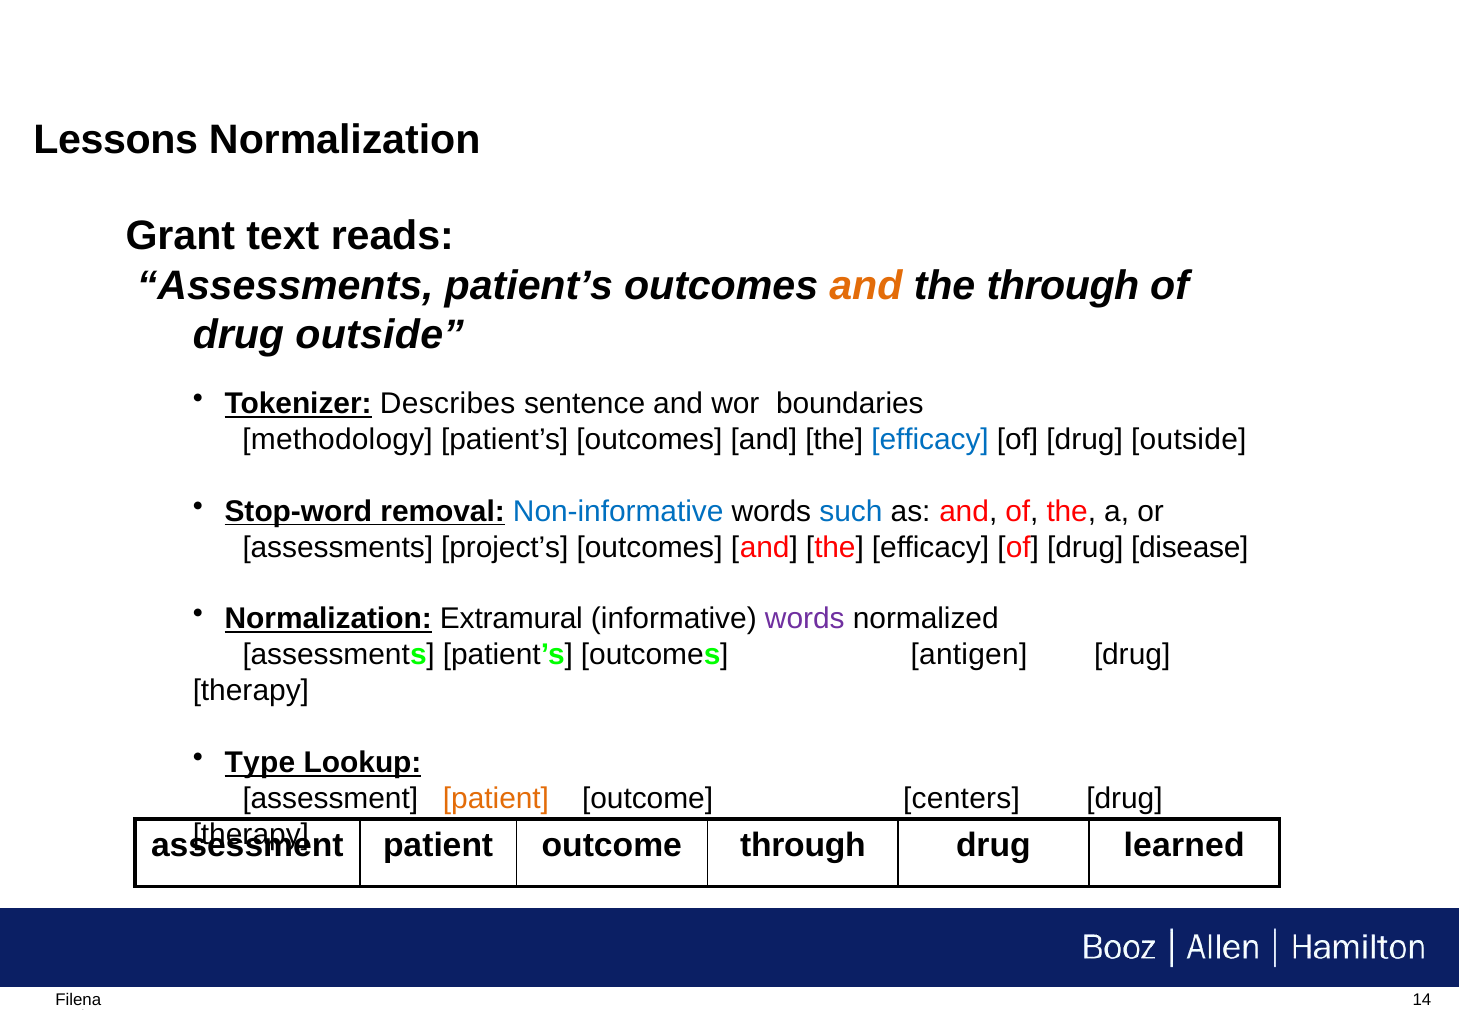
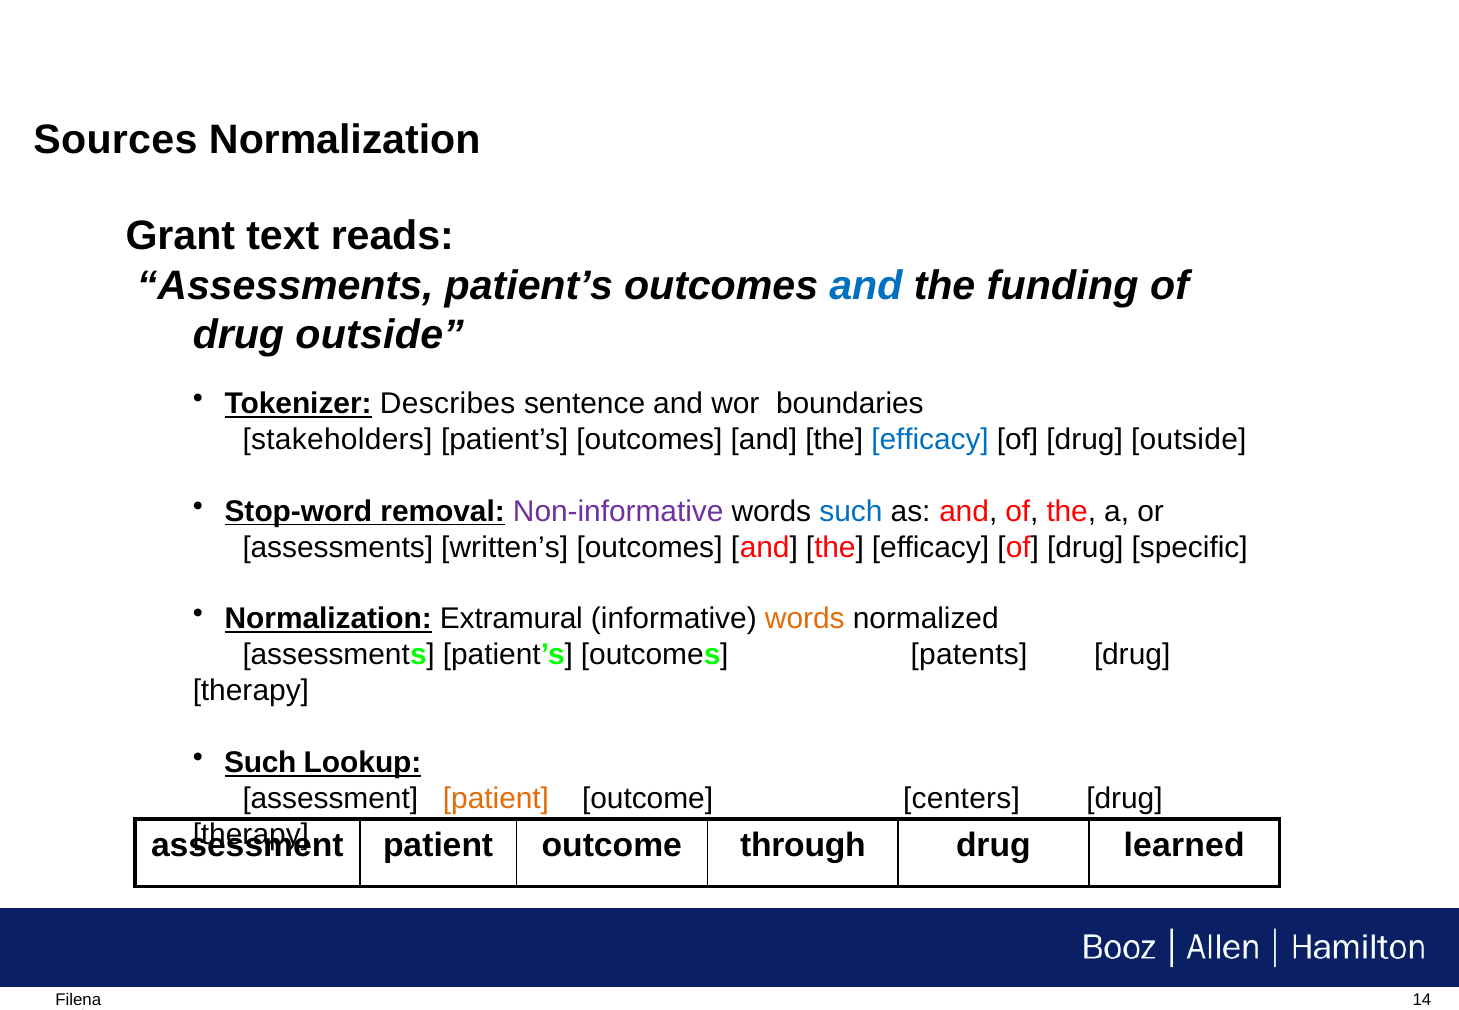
Lessons: Lessons -> Sources (115, 140)
and colour: orange -> blue (866, 286)
the through: through -> funding (1063, 286)
methodology: methodology -> stakeholders (338, 440)
Non-informative colour: blue -> purple (618, 512)
project’s: project’s -> written’s (505, 547)
disease: disease -> specific (1190, 547)
words colour: purple -> orange (805, 619)
antigen: antigen -> patents (969, 655)
Type: Type -> Such (260, 763)
